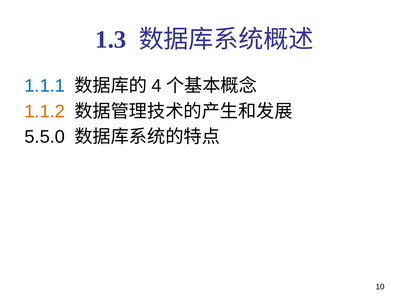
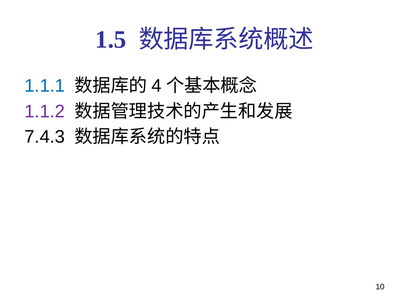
1.3: 1.3 -> 1.5 (111, 40)
1.1.2 colour: orange -> purple (45, 111)
5.5.0: 5.5.0 -> 7.4.3 (45, 137)
